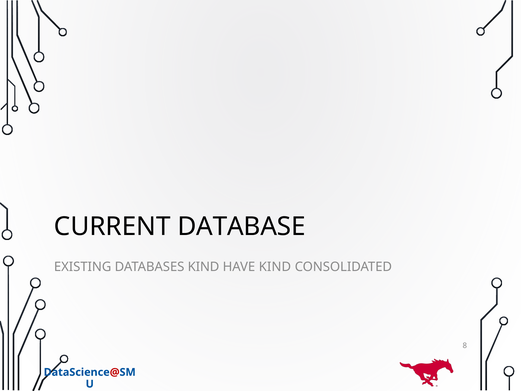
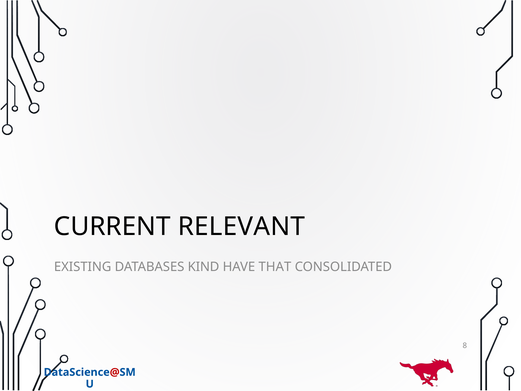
DATABASE: DATABASE -> RELEVANT (241, 227)
HAVE KIND: KIND -> THAT (275, 267)
